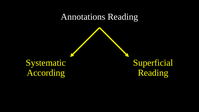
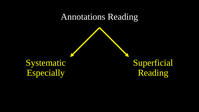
According: According -> Especially (46, 73)
